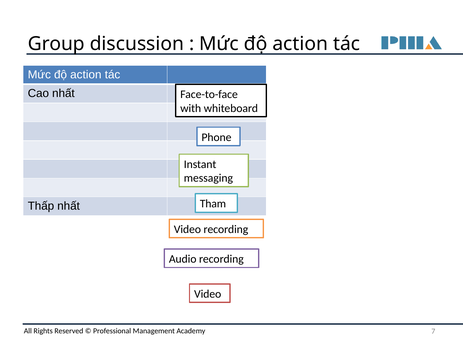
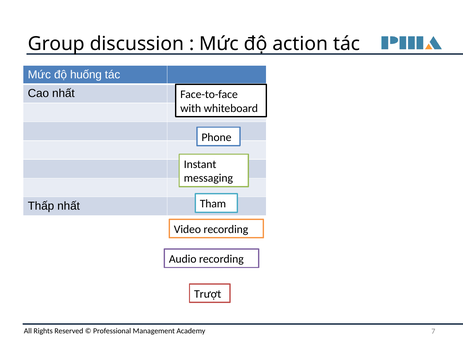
action: action -> huống (86, 75)
Video: Video -> Trượt (208, 294)
